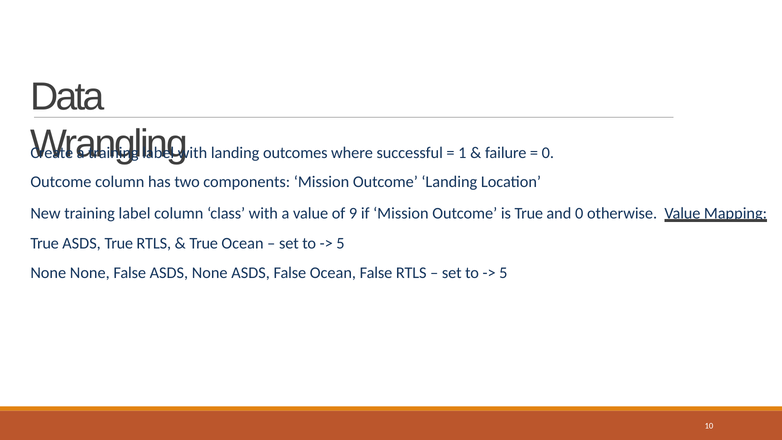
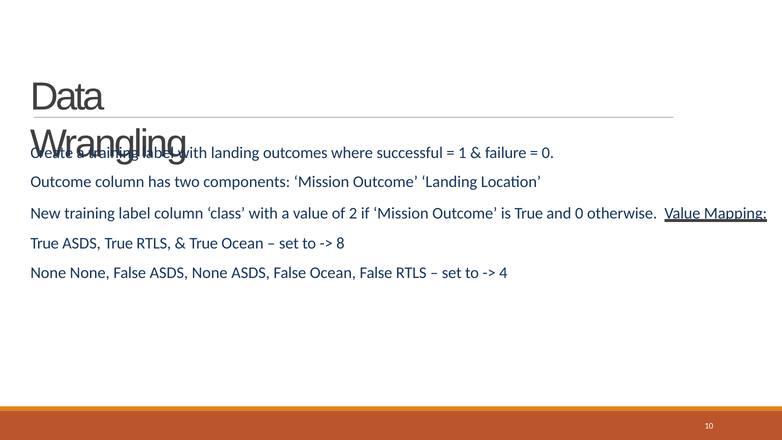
9: 9 -> 2 (353, 214)
5: 5 -> 8 (340, 243)
5: 5 -> 4 (503, 273)
